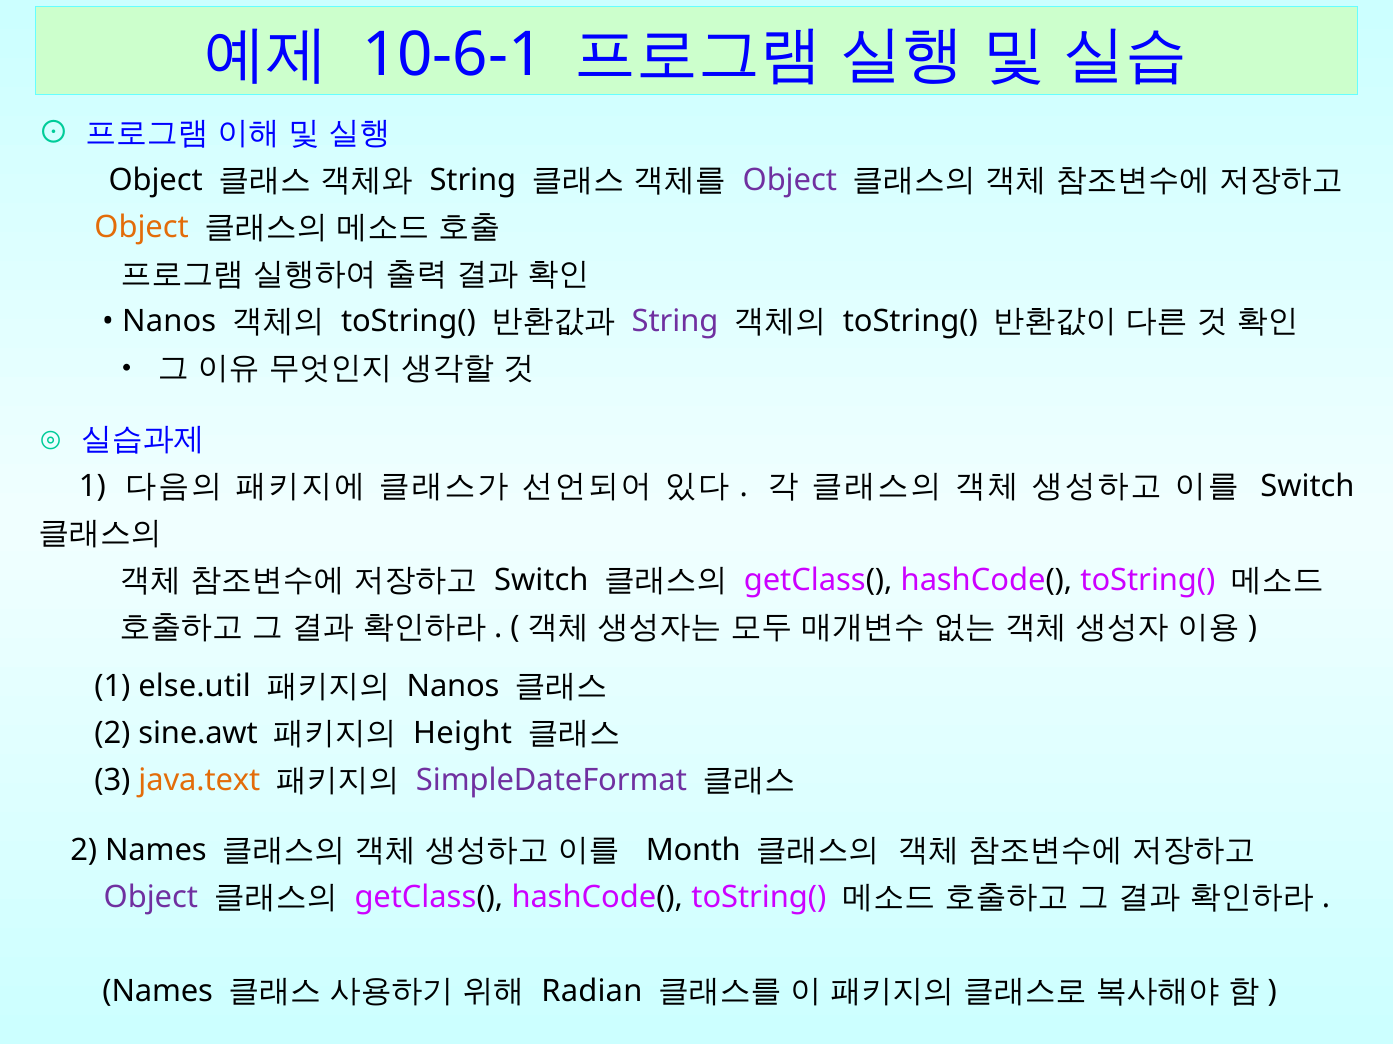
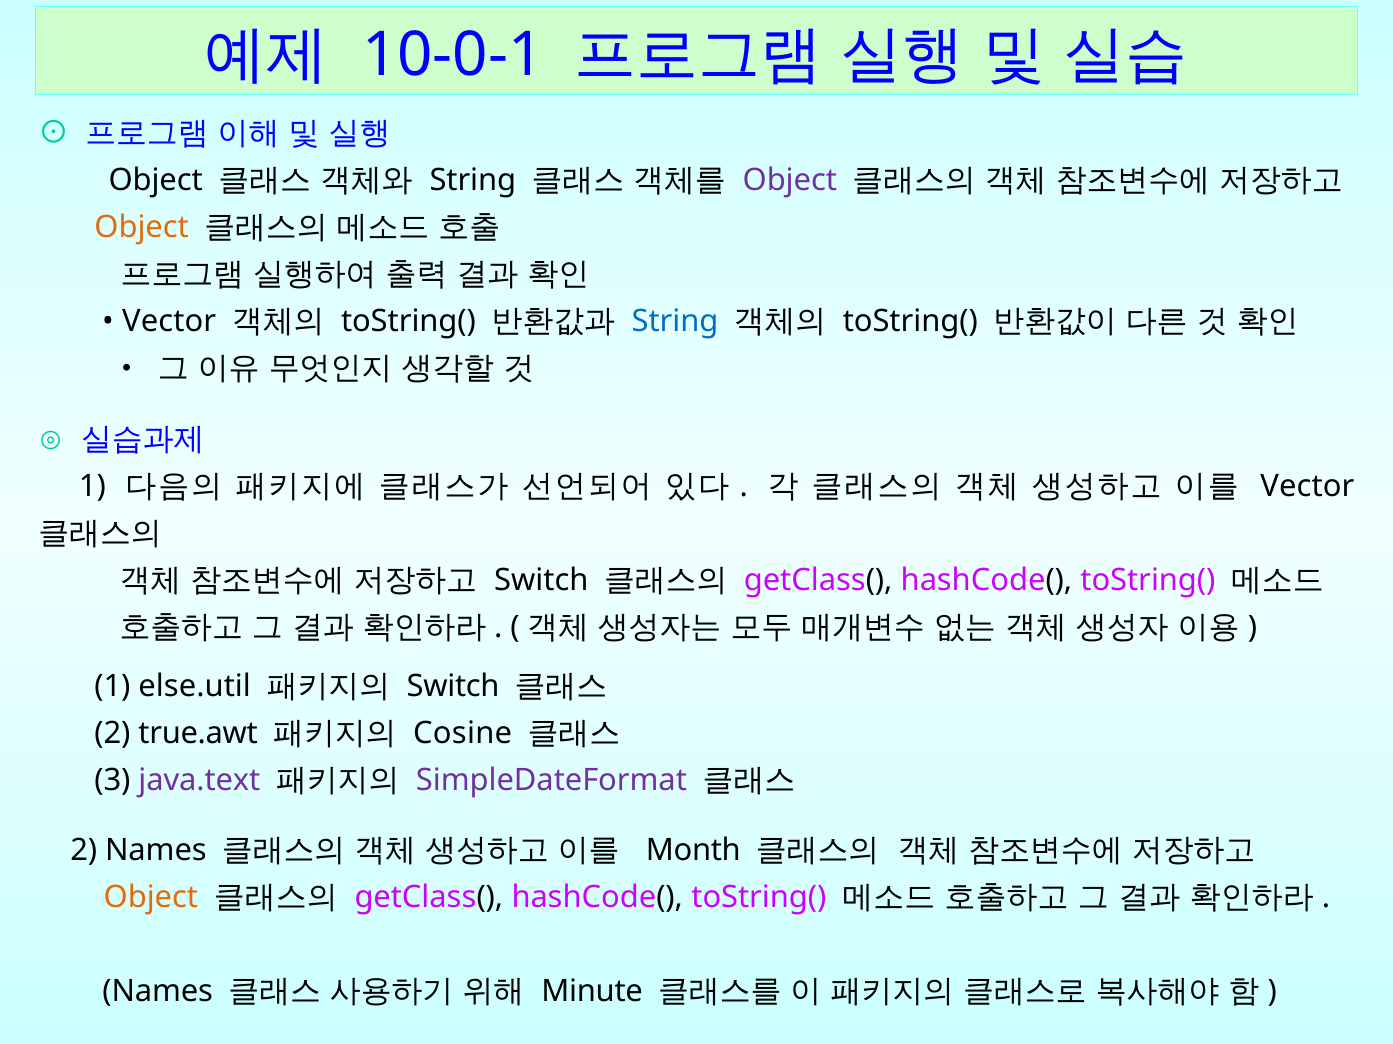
10-6-1: 10-6-1 -> 10-0-1 (453, 55)
Nanos: Nanos -> Vector (169, 322)
String colour: purple -> blue (675, 322)
Switch: Switch -> Vector (1307, 486)
Nanos: Nanos -> Switch (453, 686)
sine.awt: sine.awt -> true.awt (198, 733)
Height: Height -> Cosine (463, 733)
java.text colour: orange -> purple (199, 781)
Object colour: purple -> orange (151, 898)
Radian: Radian -> Minute (592, 992)
